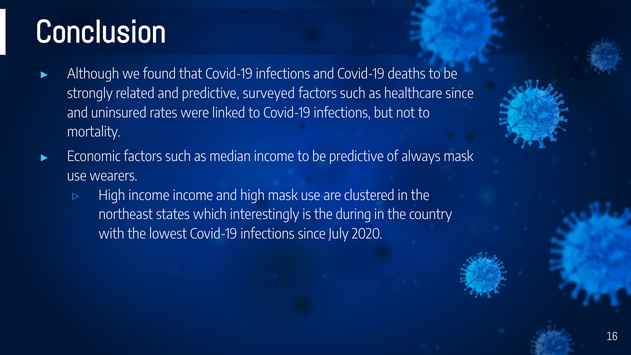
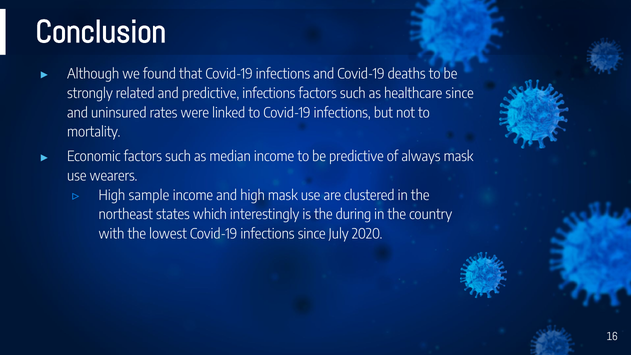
predictive surveyed: surveyed -> infections (269, 94)
High income: income -> sample (149, 196)
